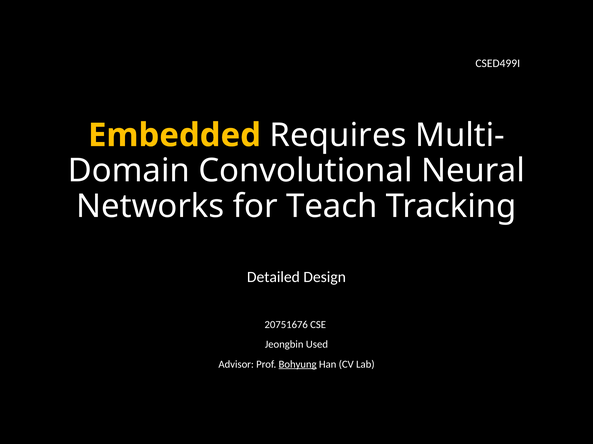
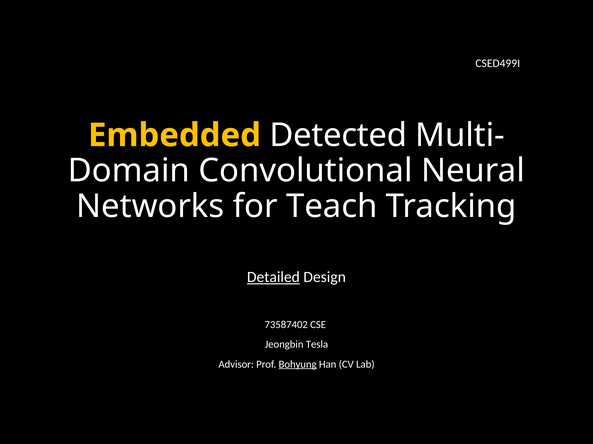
Requires: Requires -> Detected (338, 136)
Detailed underline: none -> present (273, 278)
20751676: 20751676 -> 73587402 (286, 325)
Used: Used -> Tesla (317, 345)
